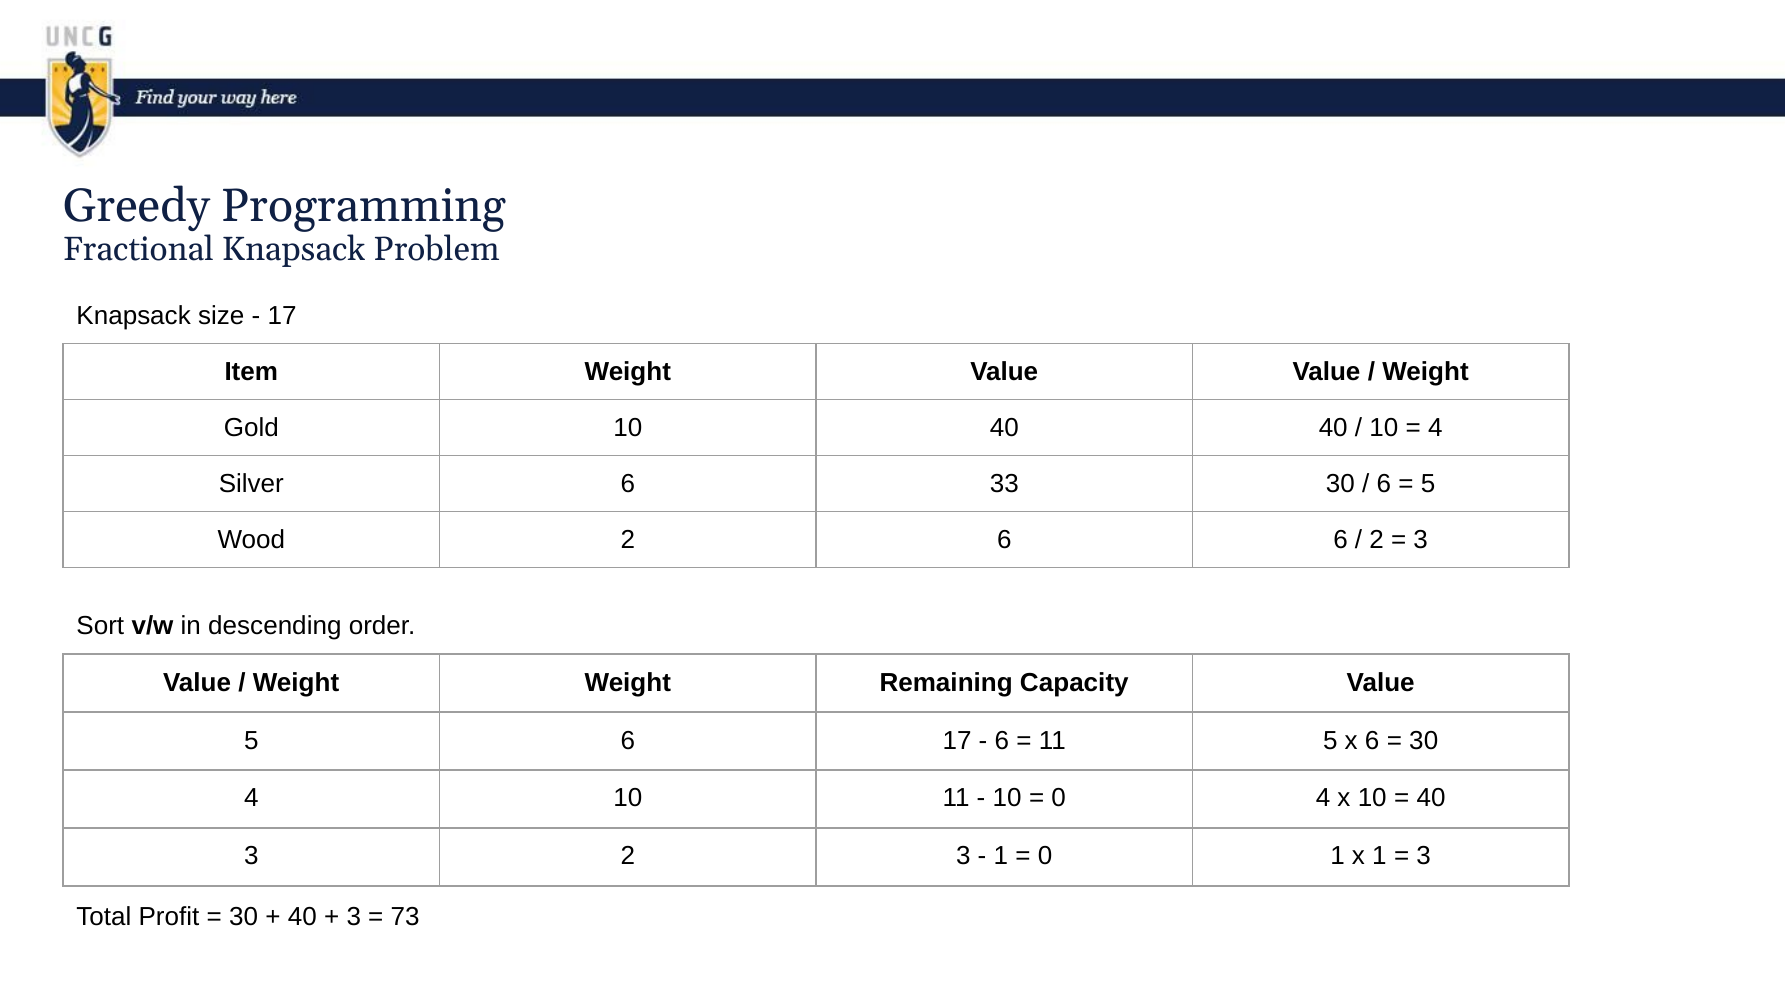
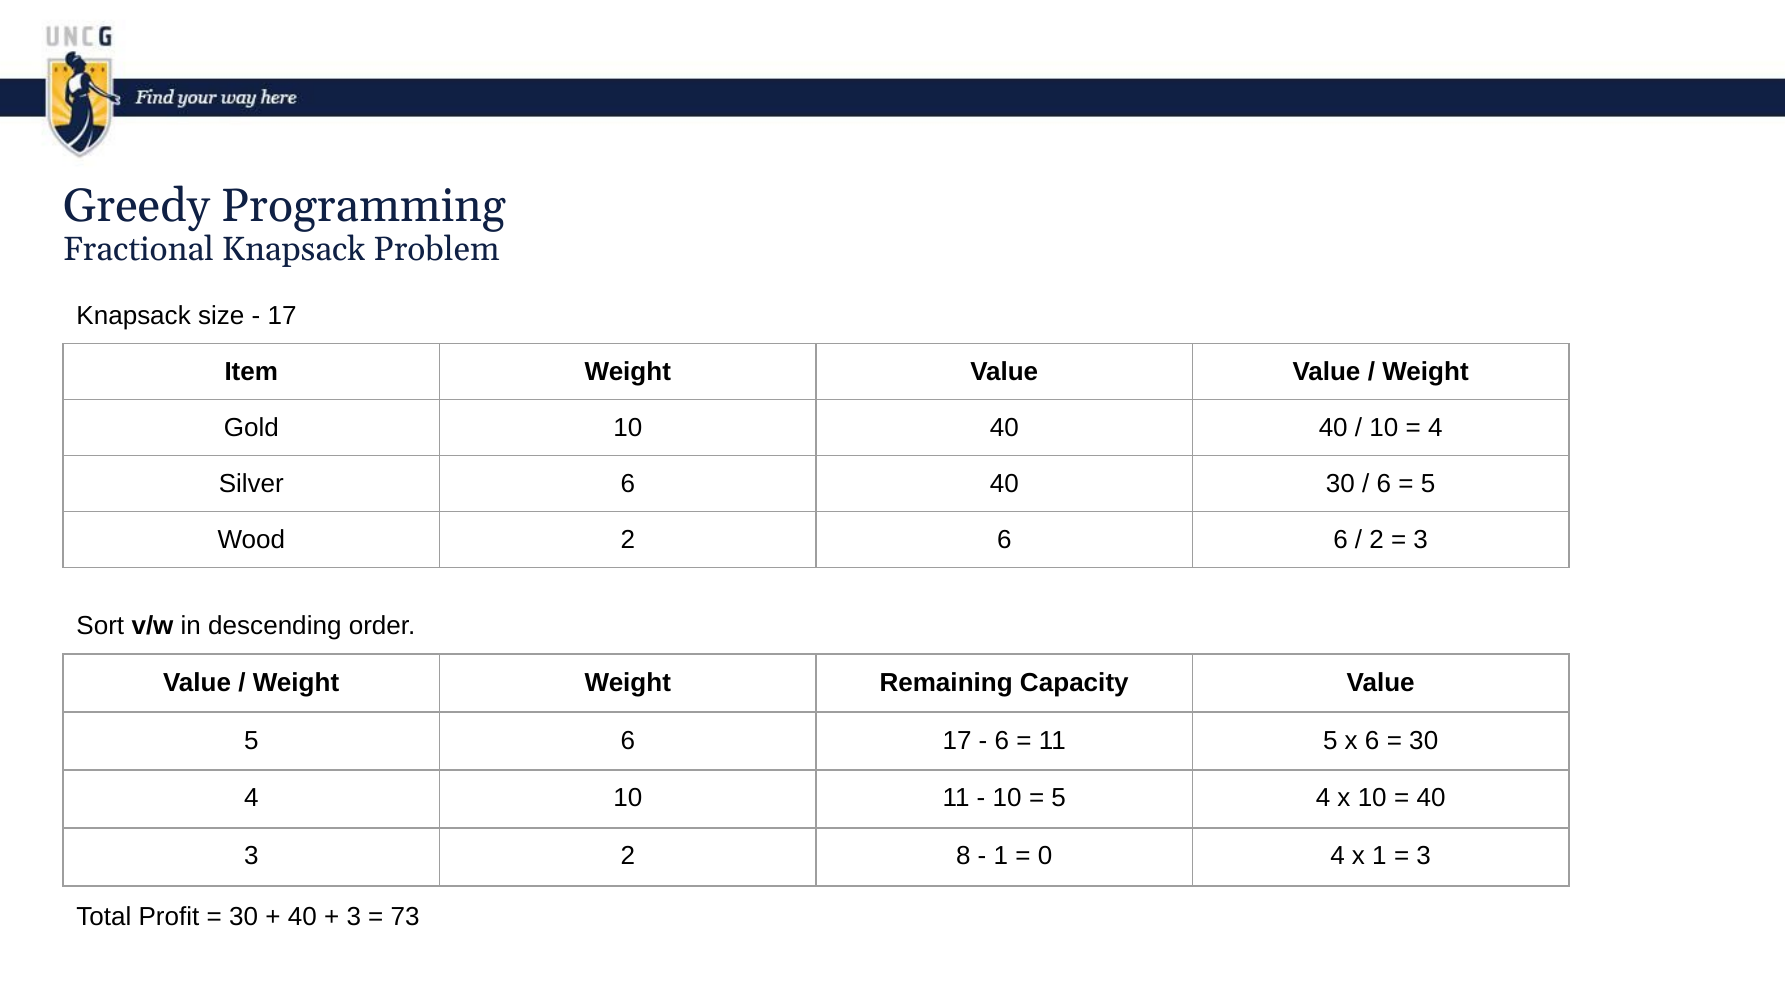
6 33: 33 -> 40 (1004, 484)
0: 0 -> 5 (1059, 798)
2 3: 3 -> 8 (963, 856)
0 1: 1 -> 4 (1338, 856)
